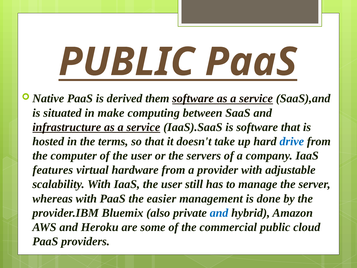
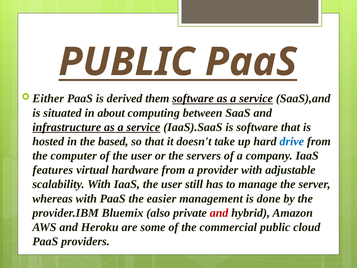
Native: Native -> Either (48, 98)
make: make -> about (111, 113)
terms: terms -> based (113, 141)
and colour: blue -> red (219, 213)
